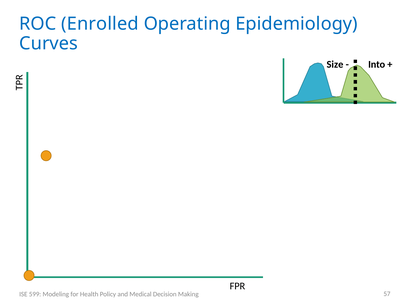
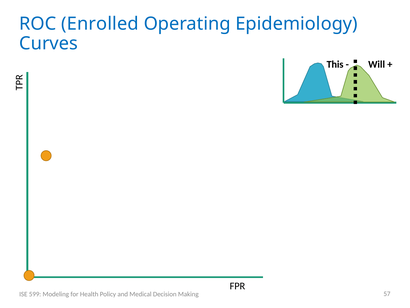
Size: Size -> This (335, 64)
Into: Into -> Will (377, 64)
